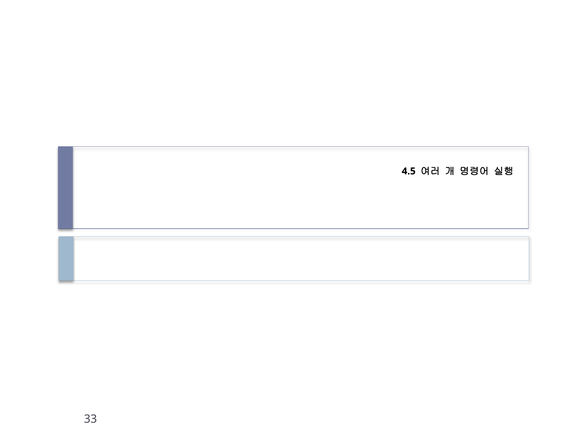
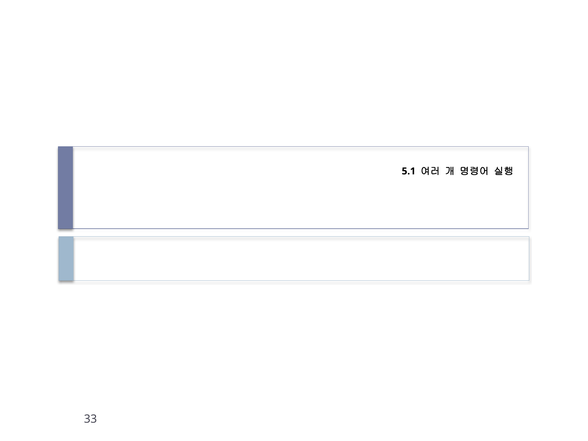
4.5: 4.5 -> 5.1 (409, 171)
